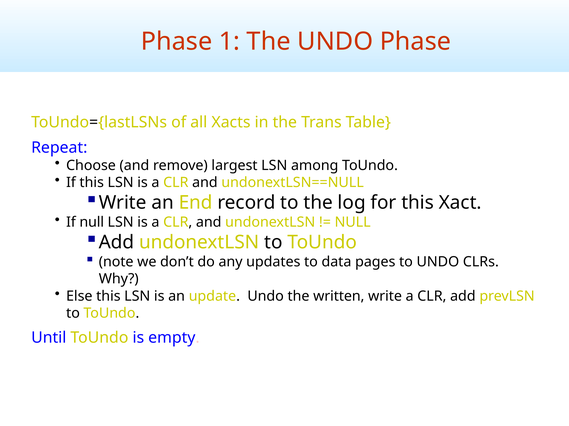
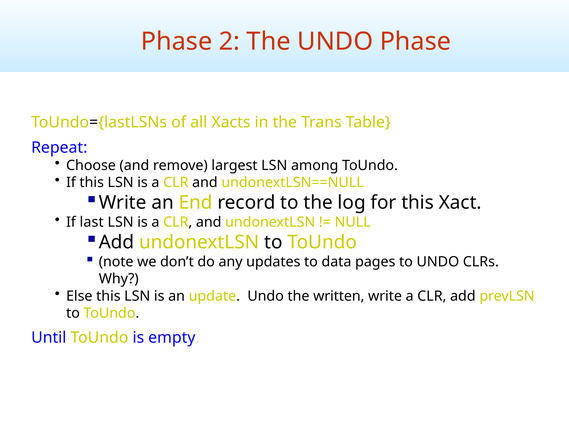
1: 1 -> 2 (229, 42)
If null: null -> last (92, 223)
